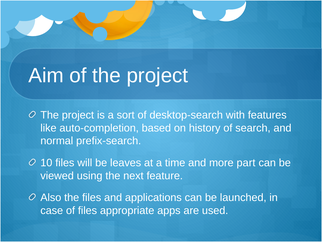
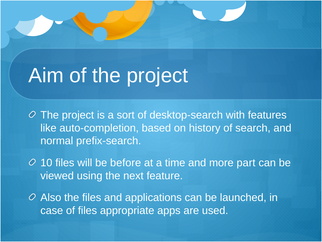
leaves: leaves -> before (126, 162)
